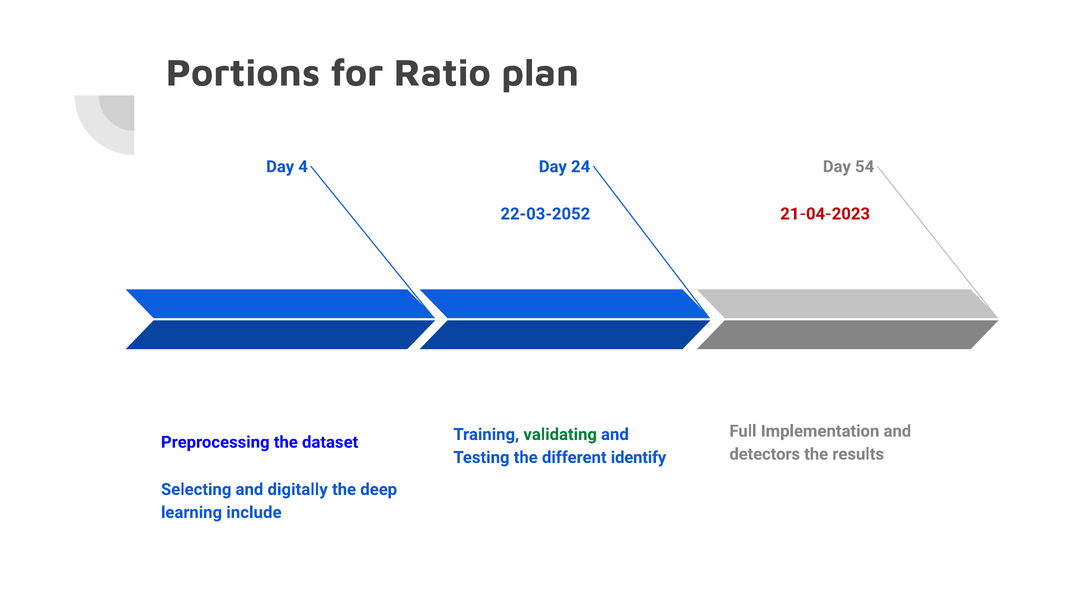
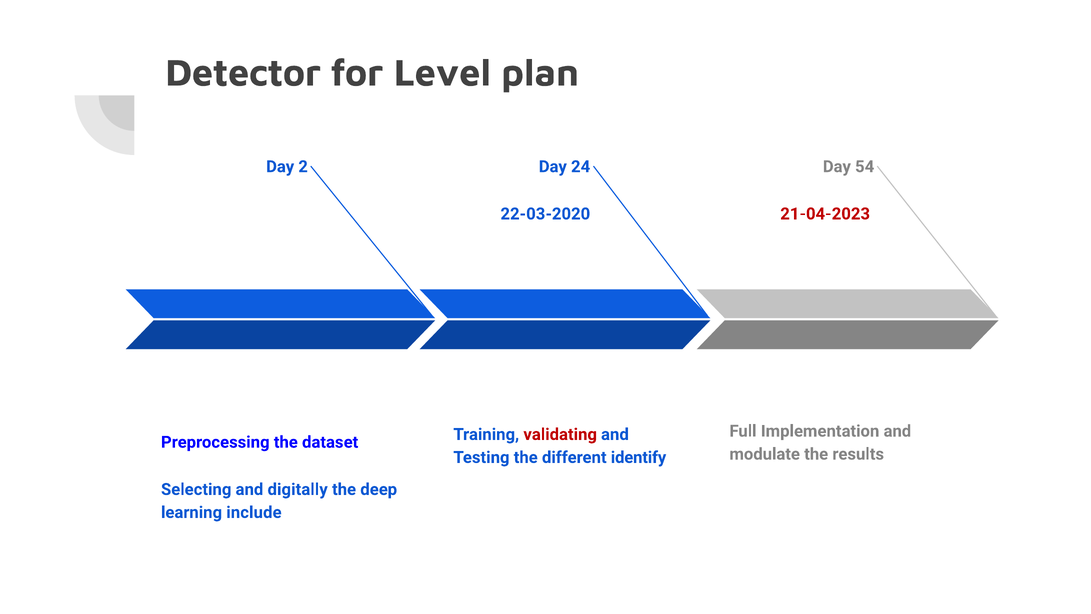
Portions: Portions -> Detector (243, 73)
Ratio: Ratio -> Level (442, 73)
4: 4 -> 2 (303, 167)
22-03-2052: 22-03-2052 -> 22-03-2020 (545, 214)
validating colour: green -> red (560, 434)
detectors: detectors -> modulate (765, 454)
